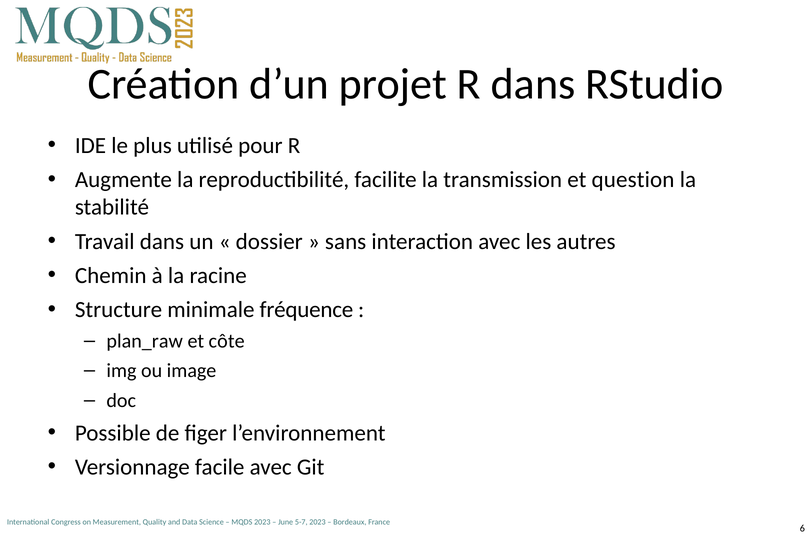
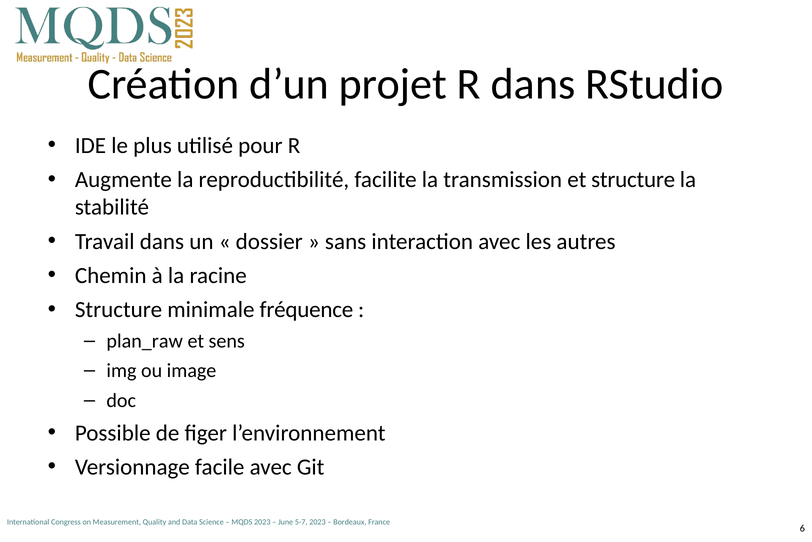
et question: question -> structure (633, 179)
côte: côte -> sens (227, 341)
